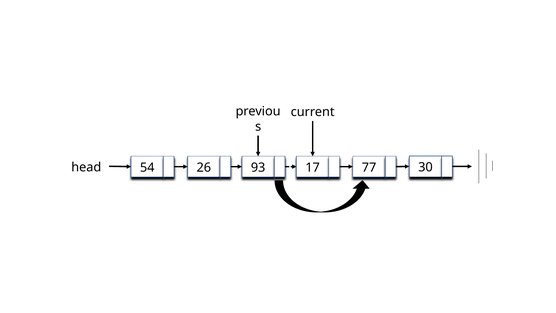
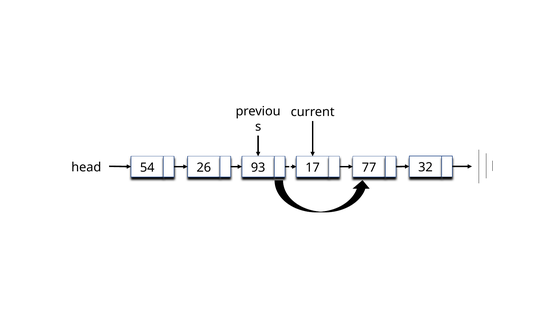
30: 30 -> 32 (425, 167)
